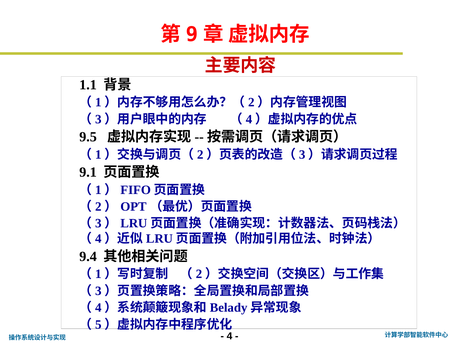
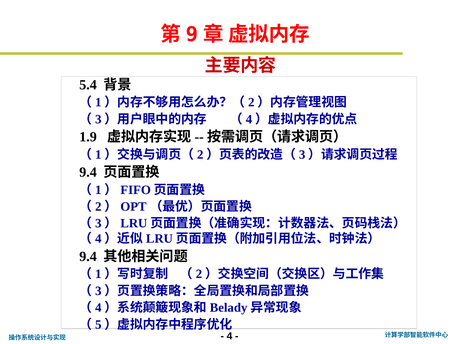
1.1: 1.1 -> 5.4 (88, 85)
9.5: 9.5 -> 1.9 (88, 137)
9.1: 9.1 -> 9.4 (88, 172)
